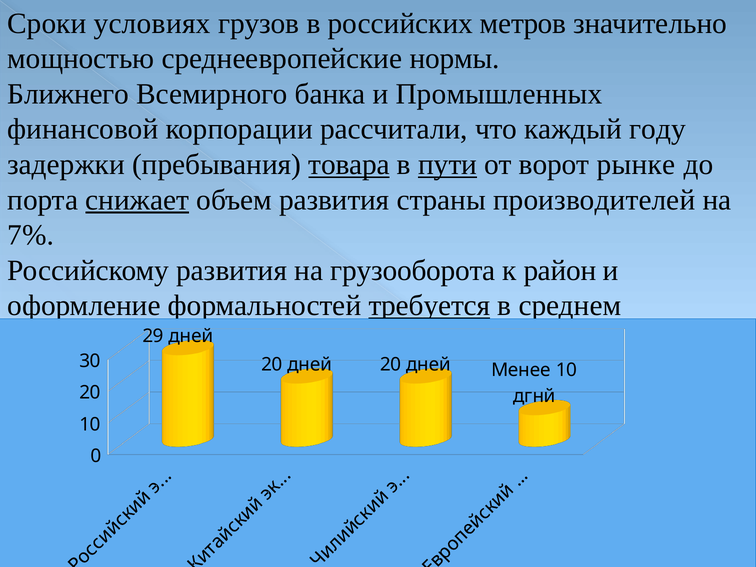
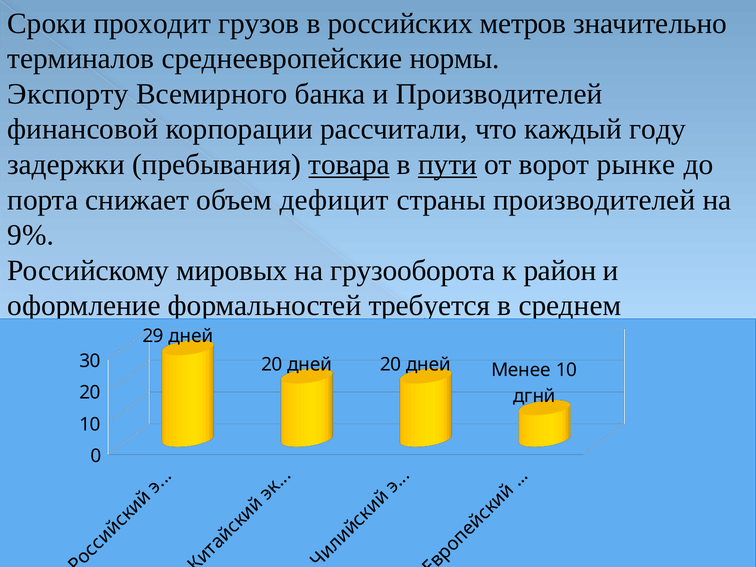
условиях: условиях -> проходит (152, 23)
мощностью: мощностью -> терминалов (81, 59)
Ближнего: Ближнего -> Экспорту (68, 94)
и Промышленных: Промышленных -> Производителей (499, 94)
снижает underline: present -> none (137, 200)
объем развития: развития -> дефицит (334, 200)
7%: 7% -> 9% (31, 235)
Российскому развития: развития -> мировых (232, 270)
требуется underline: present -> none (429, 306)
